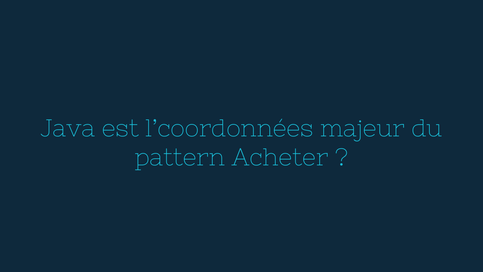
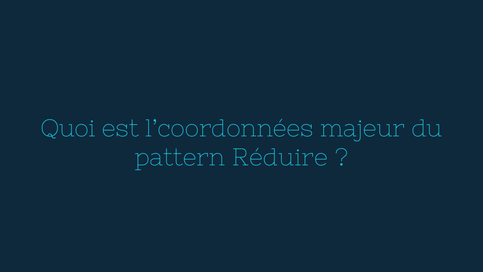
Java: Java -> Quoi (68, 128)
Acheter: Acheter -> Réduire (280, 157)
